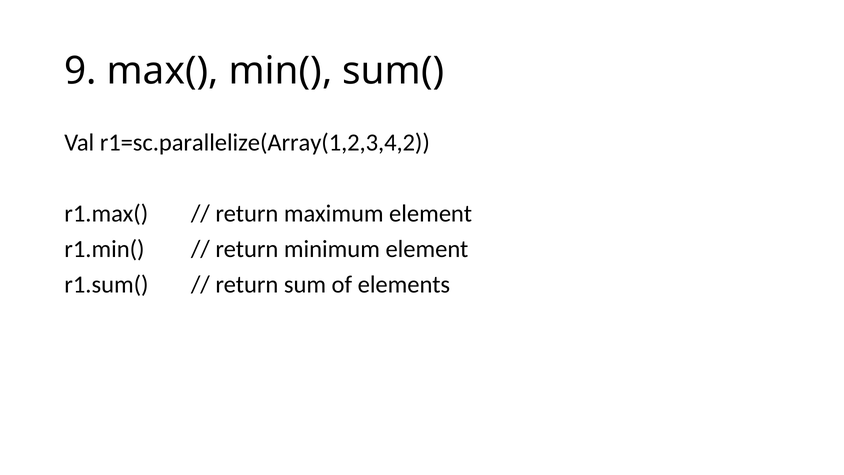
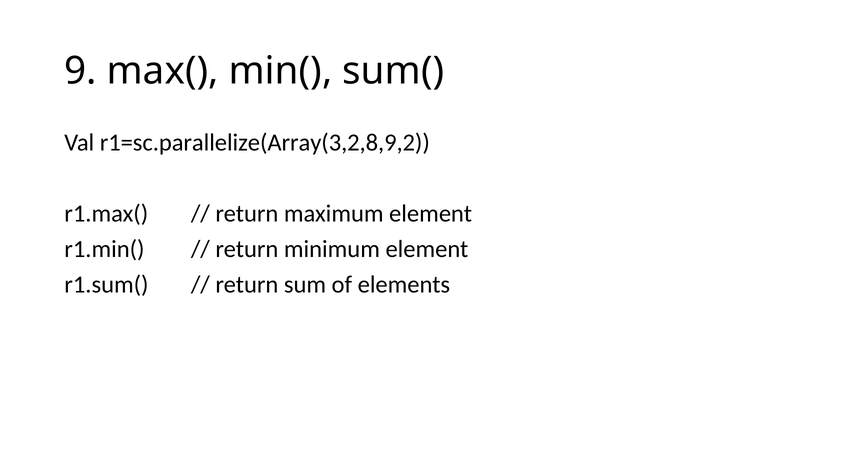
r1=sc.parallelize(Array(1,2,3,4,2: r1=sc.parallelize(Array(1,2,3,4,2 -> r1=sc.parallelize(Array(3,2,8,9,2 (265, 143)
